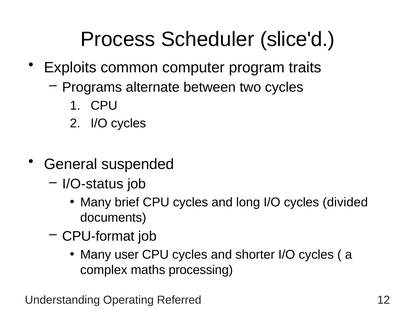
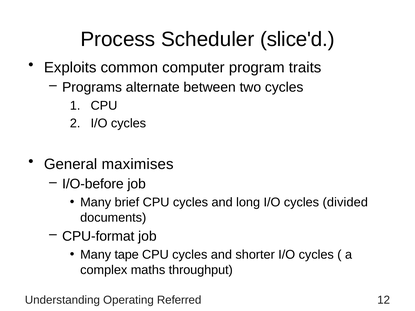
suspended: suspended -> maximises (138, 164)
I/O-status: I/O-status -> I/O-before (93, 184)
user: user -> tape (127, 255)
processing: processing -> throughput (201, 270)
